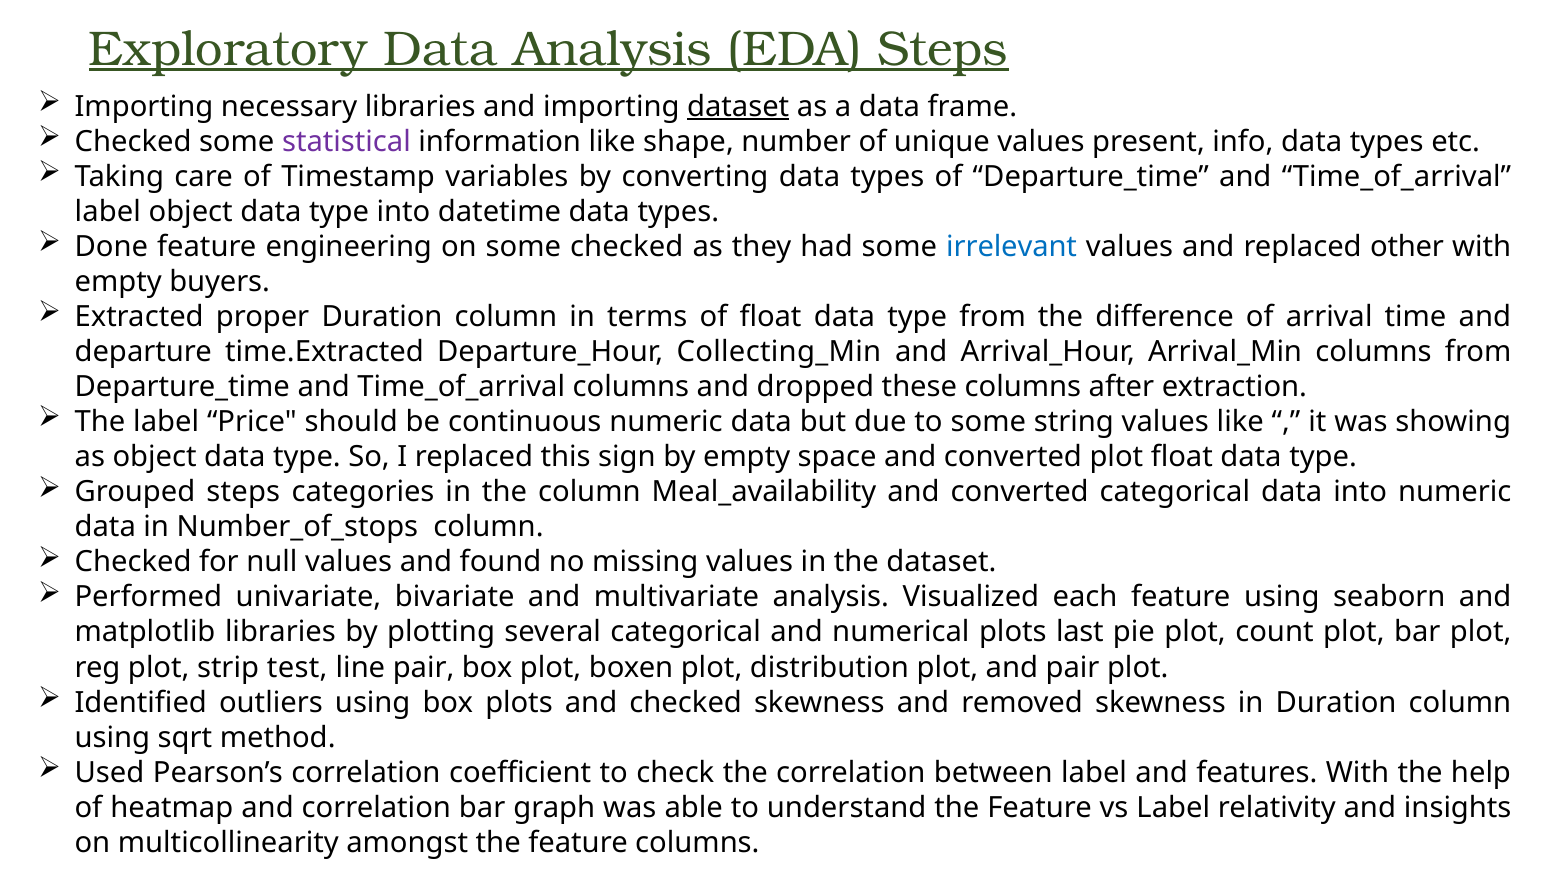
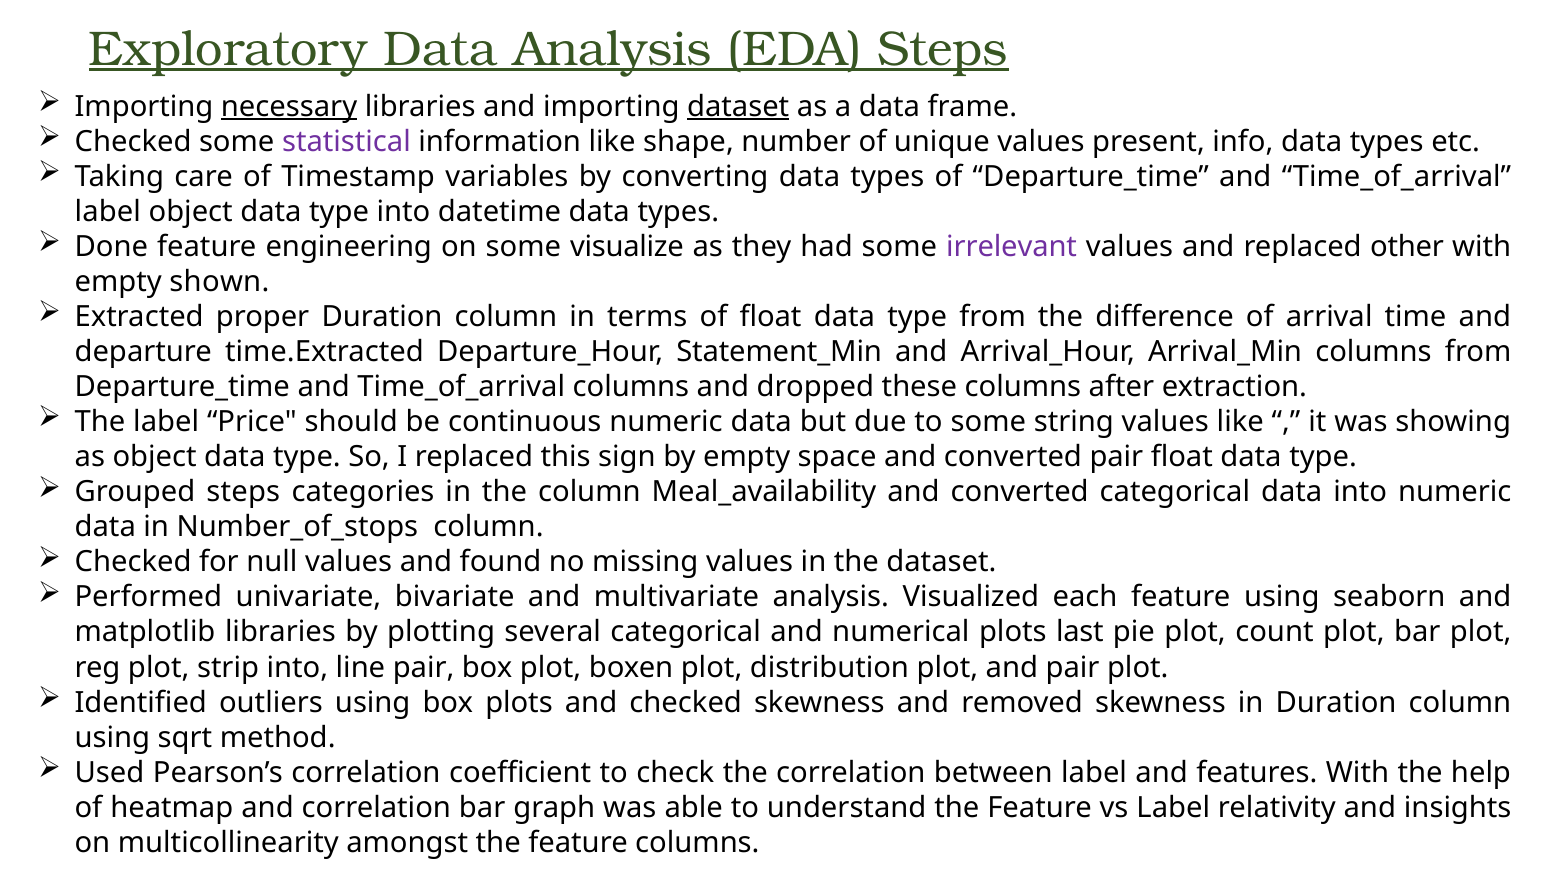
necessary underline: none -> present (289, 107)
some checked: checked -> visualize (627, 247)
irrelevant colour: blue -> purple (1012, 247)
buyers: buyers -> shown (219, 282)
Collecting_Min: Collecting_Min -> Statement_Min (779, 352)
converted plot: plot -> pair (1116, 457)
strip test: test -> into (297, 667)
